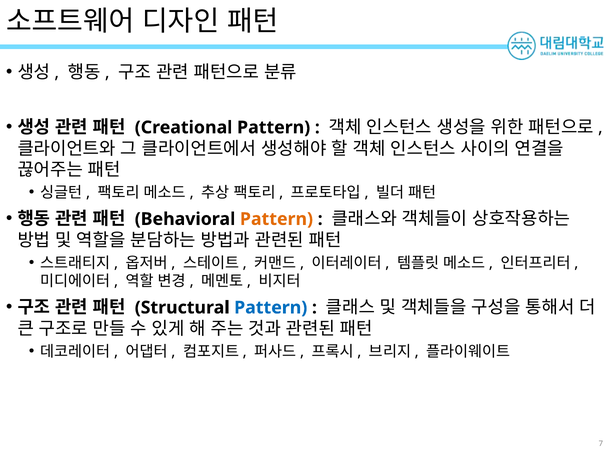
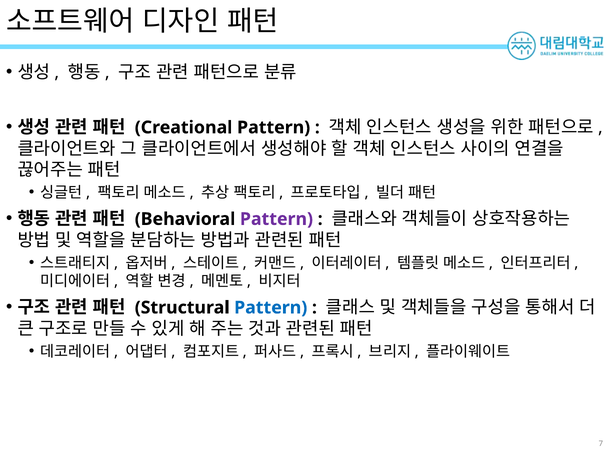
Pattern colour: orange -> purple (276, 219)
